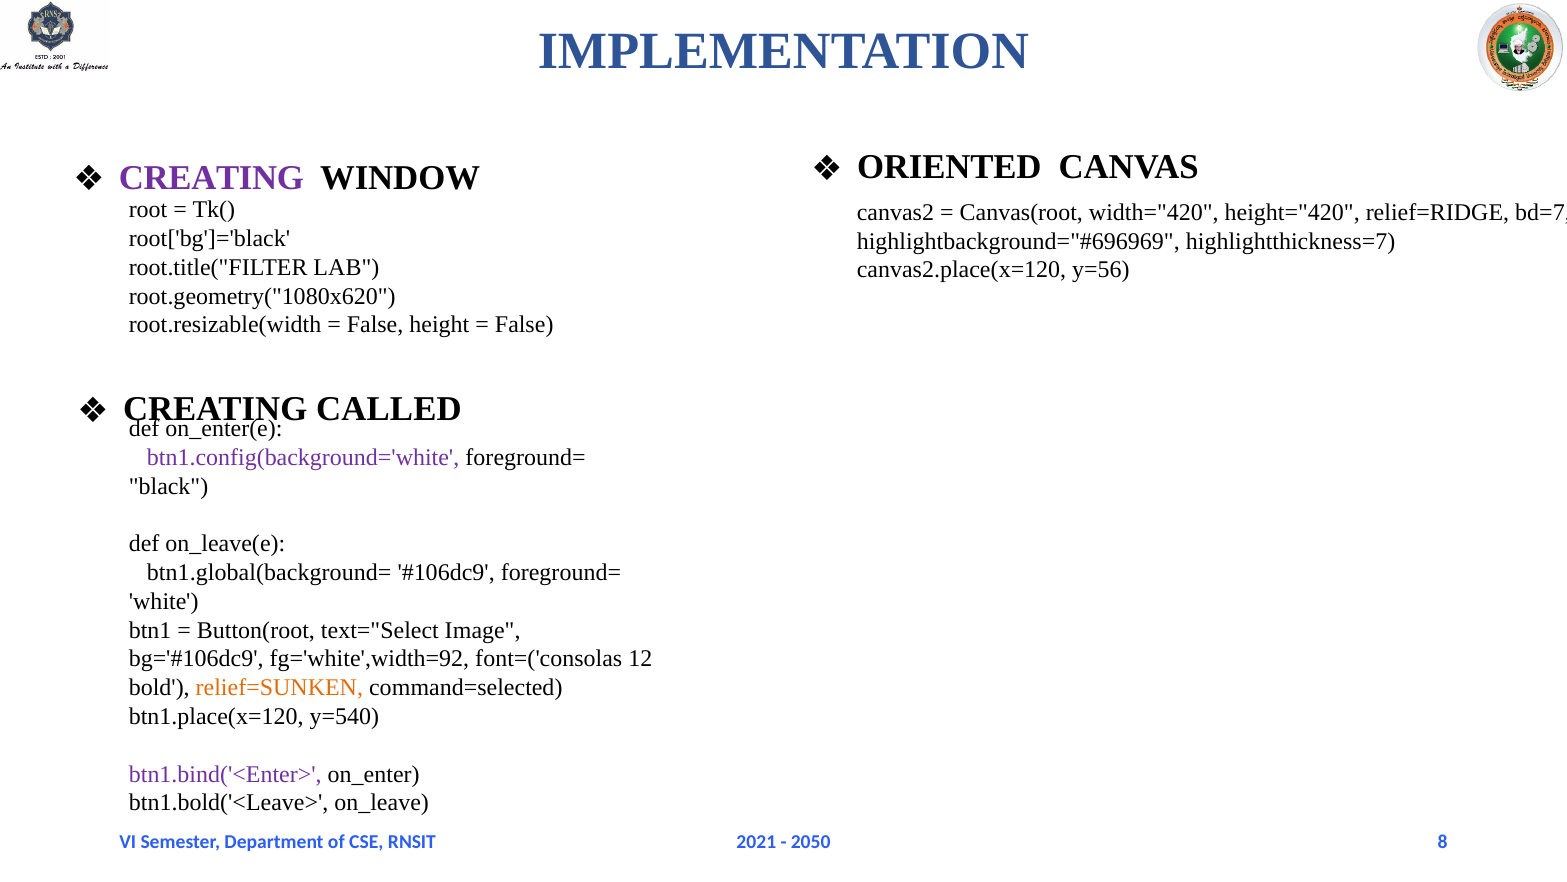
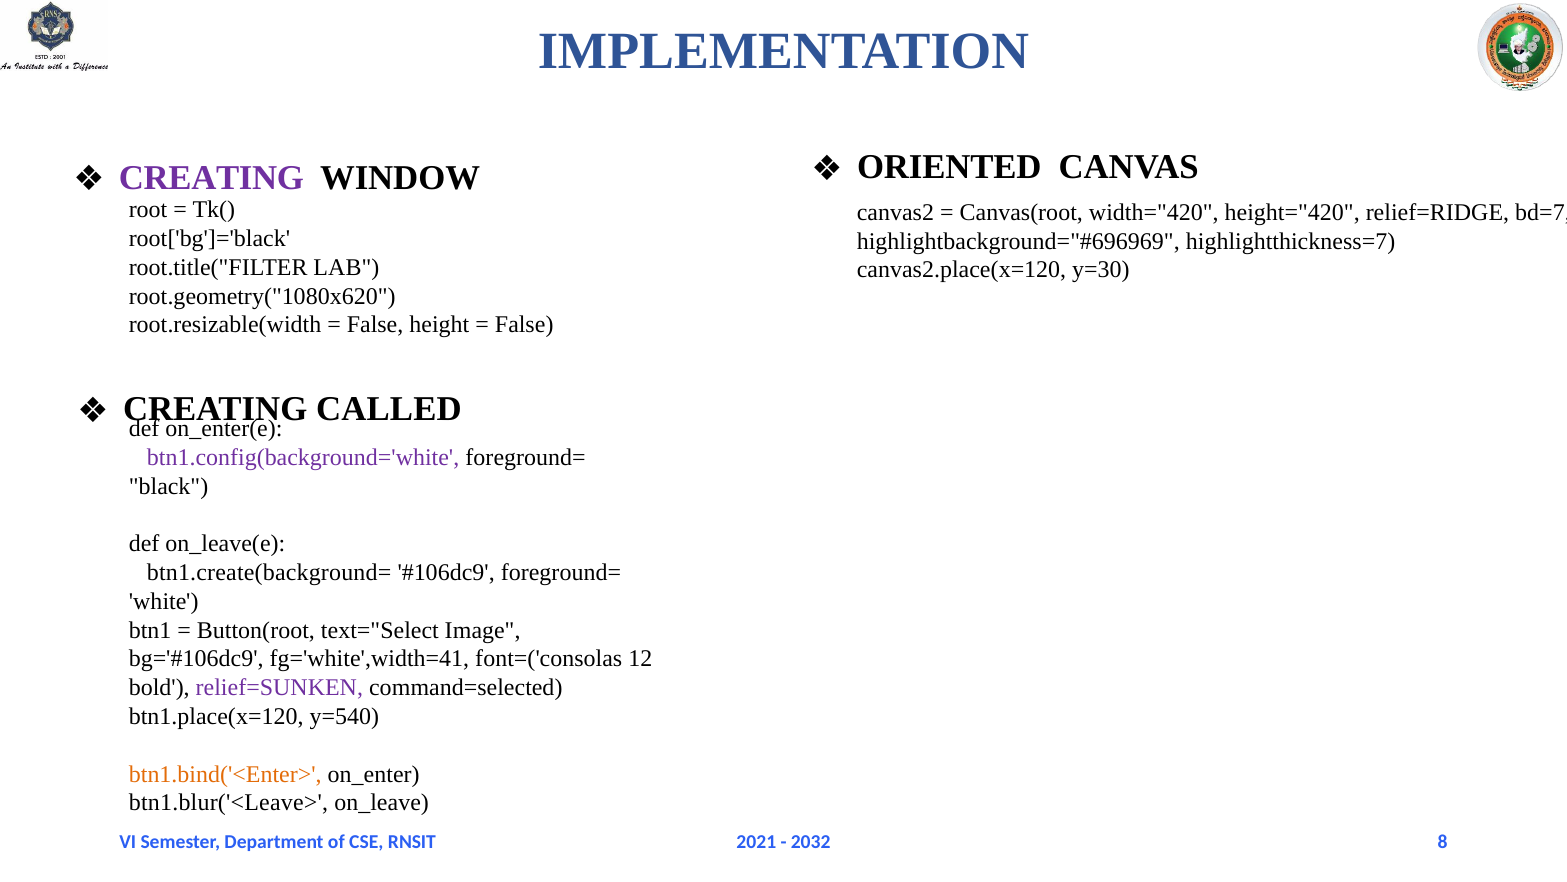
y=56: y=56 -> y=30 (1101, 270)
btn1.global(background=: btn1.global(background= -> btn1.create(background= (269, 572)
fg='white',width=92: fg='white',width=92 -> fg='white',width=41 (369, 659)
relief=SUNKEN colour: orange -> purple (279, 687)
btn1.bind('<Enter> colour: purple -> orange (225, 774)
btn1.bold('<Leave>: btn1.bold('<Leave> -> btn1.blur('<Leave> (229, 802)
2050: 2050 -> 2032 (811, 842)
